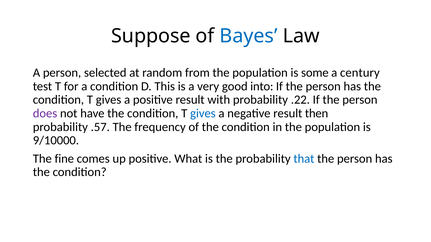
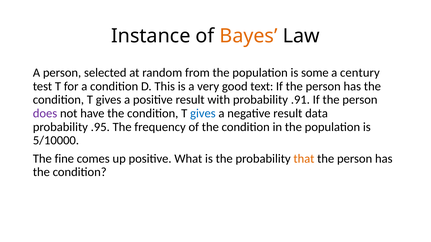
Suppose: Suppose -> Instance (151, 36)
Bayes colour: blue -> orange (249, 36)
into: into -> text (262, 86)
.22: .22 -> .91 (300, 100)
then: then -> data (317, 114)
.57: .57 -> .95 (100, 127)
9/10000: 9/10000 -> 5/10000 (56, 141)
that colour: blue -> orange (304, 159)
